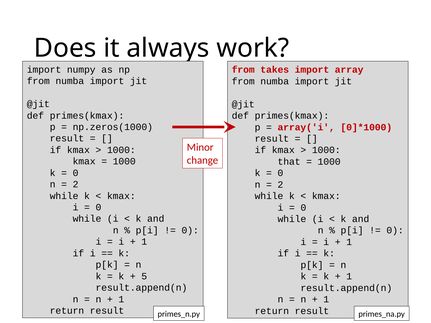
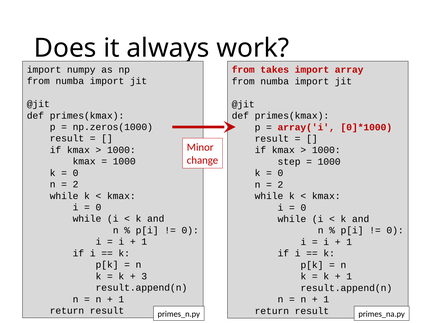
that: that -> step (289, 162)
5: 5 -> 3 (144, 276)
